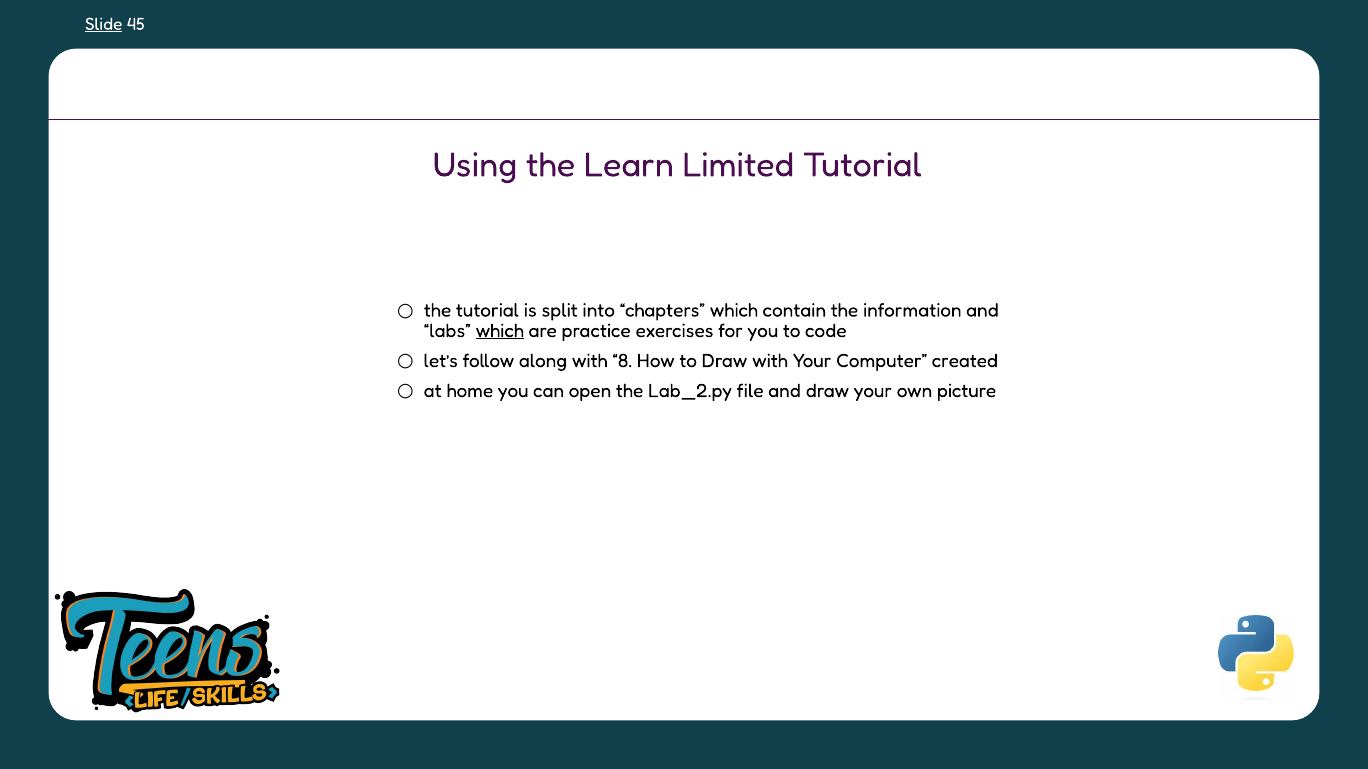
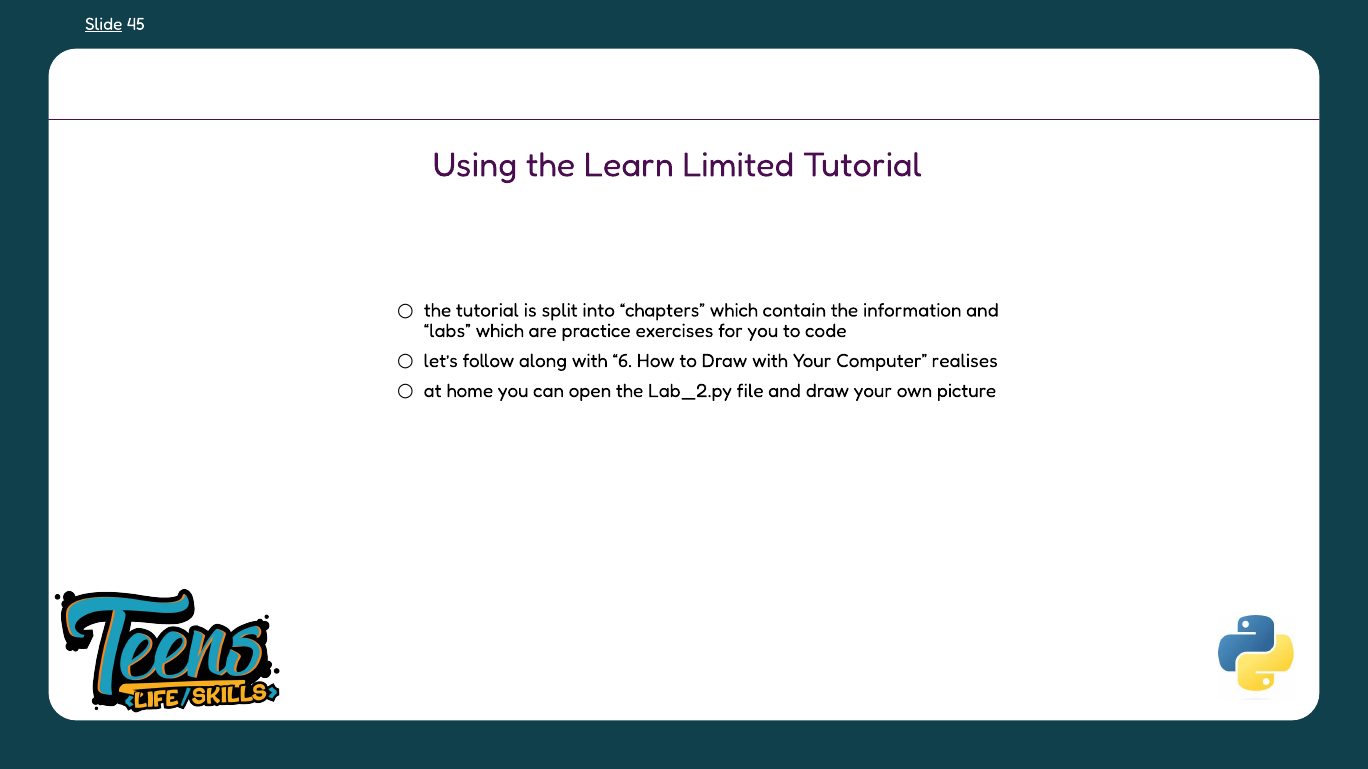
which underline: present -> none (500, 331)
8: 8 -> 6 (622, 361)
created: created -> realises (965, 361)
